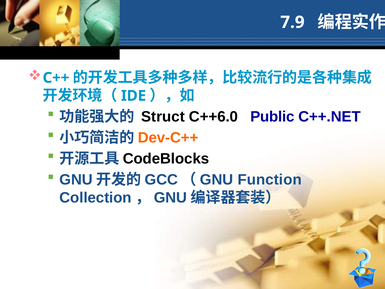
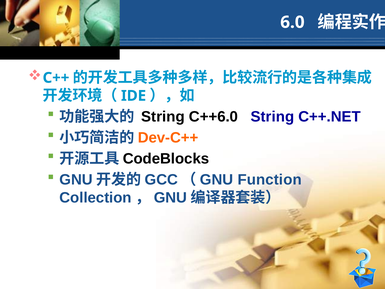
7.9: 7.9 -> 6.0 (292, 22)
Struct: Struct -> String (163, 117)
C++6.0 Public: Public -> String (272, 117)
